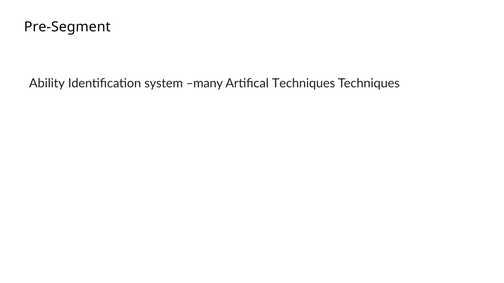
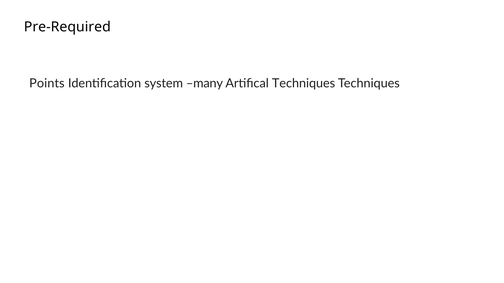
Pre-Segment: Pre-Segment -> Pre-Required (67, 27)
Ability: Ability -> Points (47, 83)
